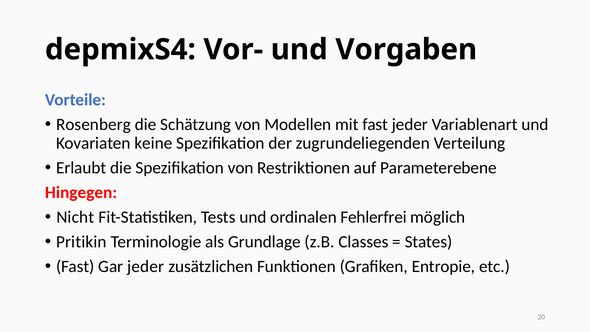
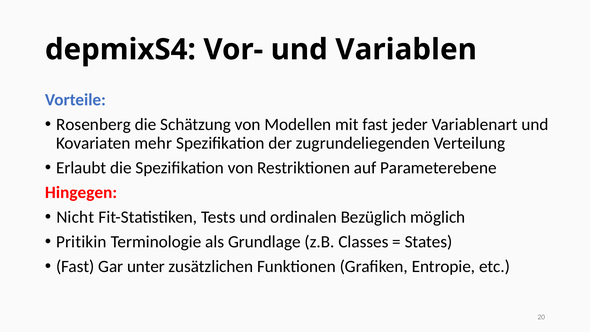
Vorgaben: Vorgaben -> Variablen (406, 50)
keine: keine -> mehr (153, 143)
Fehlerfrei: Fehlerfrei -> Bezüglich (374, 217)
Gar jeder: jeder -> unter (146, 266)
